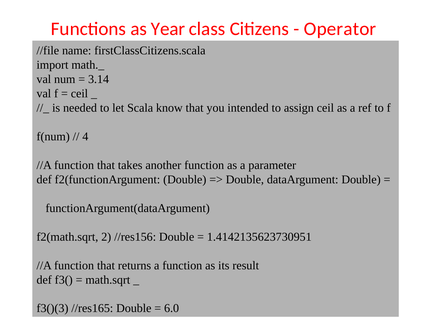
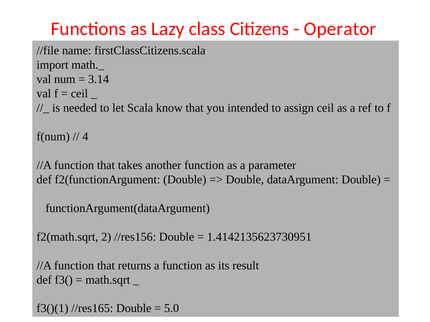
Year: Year -> Lazy (168, 29)
f3()(3: f3()(3 -> f3()(1 (52, 309)
6.0: 6.0 -> 5.0 (172, 309)
